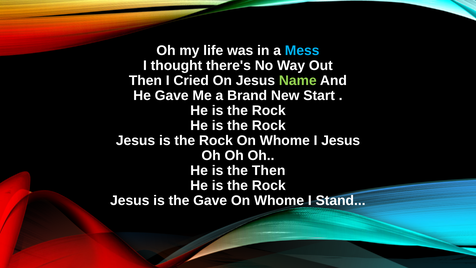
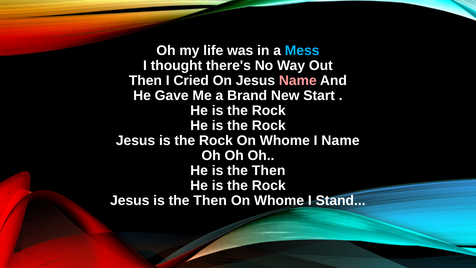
Name colour: light green -> pink (298, 81)
I Jesus: Jesus -> Name (341, 140)
Jesus is the Gave: Gave -> Then (210, 200)
